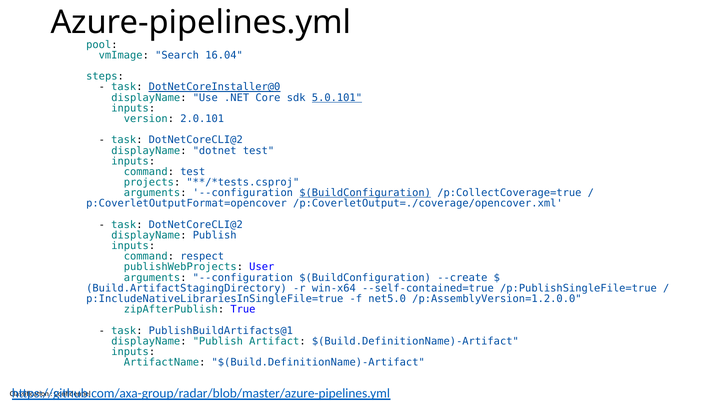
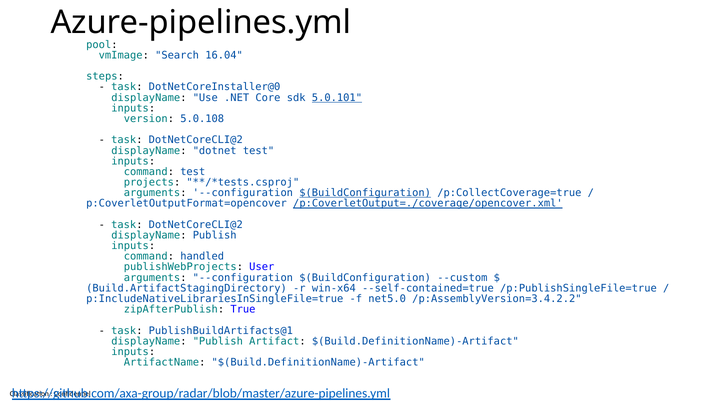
DotNetCoreInstaller@0 underline: present -> none (215, 87)
2.0.101: 2.0.101 -> 5.0.108 (202, 119)
/p:CoverletOutput=./coverage/opencover.xml underline: none -> present (428, 204)
respect: respect -> handled (202, 257)
--create: --create -> --custom (462, 278)
/p:AssemblyVersion=1.2.0.0: /p:AssemblyVersion=1.2.0.0 -> /p:AssemblyVersion=3.4.2.2 (497, 299)
